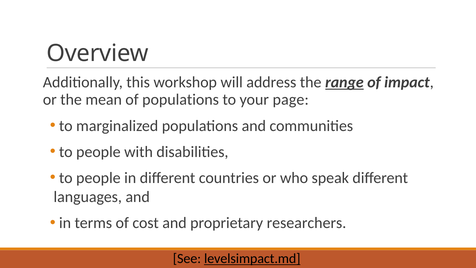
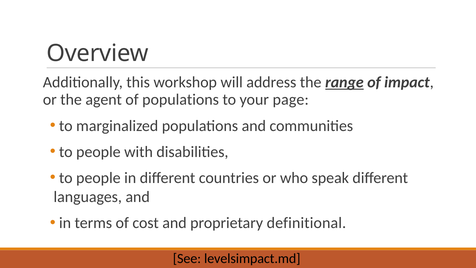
mean: mean -> agent (104, 99)
researchers: researchers -> definitional (306, 223)
levelsimpact.md underline: present -> none (252, 258)
